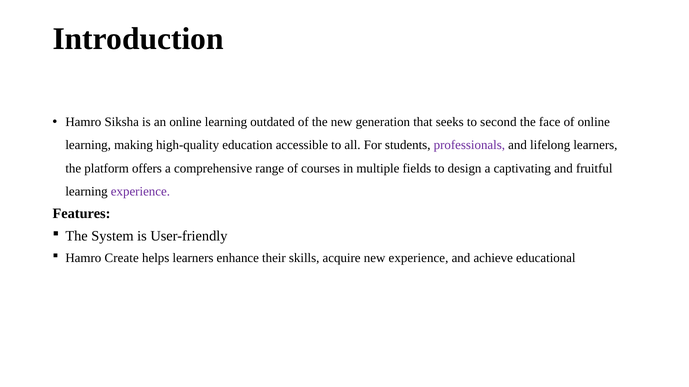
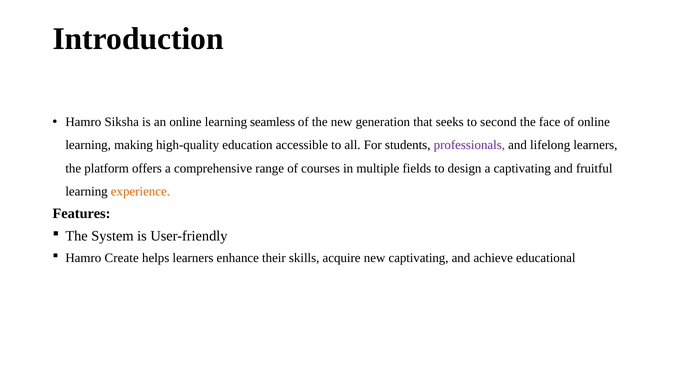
outdated: outdated -> seamless (273, 122)
experience colour: purple -> orange (140, 192)
new experience: experience -> captivating (419, 258)
